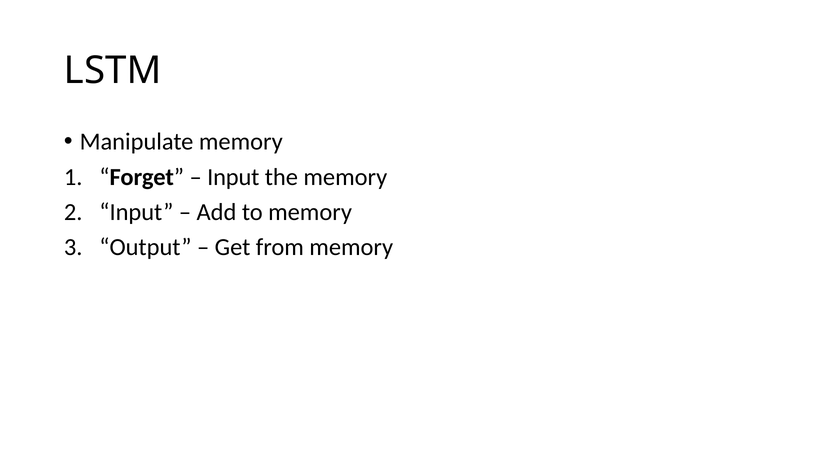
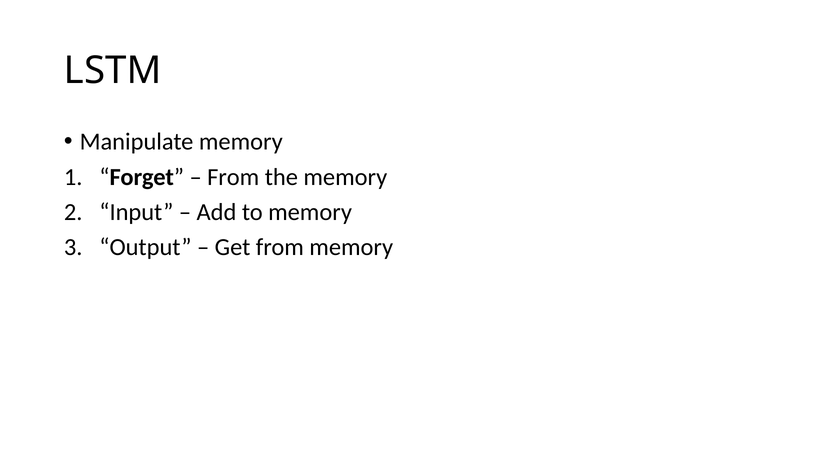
Input: Input -> From (233, 177)
